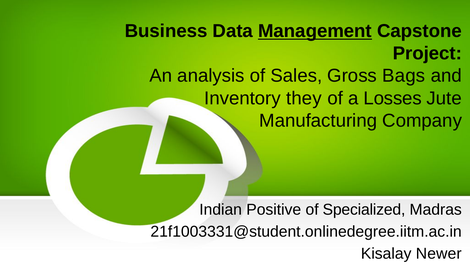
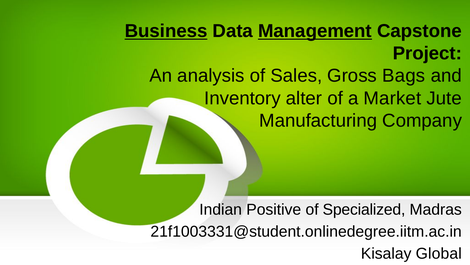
Business underline: none -> present (166, 31)
they: they -> alter (304, 98)
Losses: Losses -> Market (392, 98)
Newer: Newer -> Global (439, 253)
